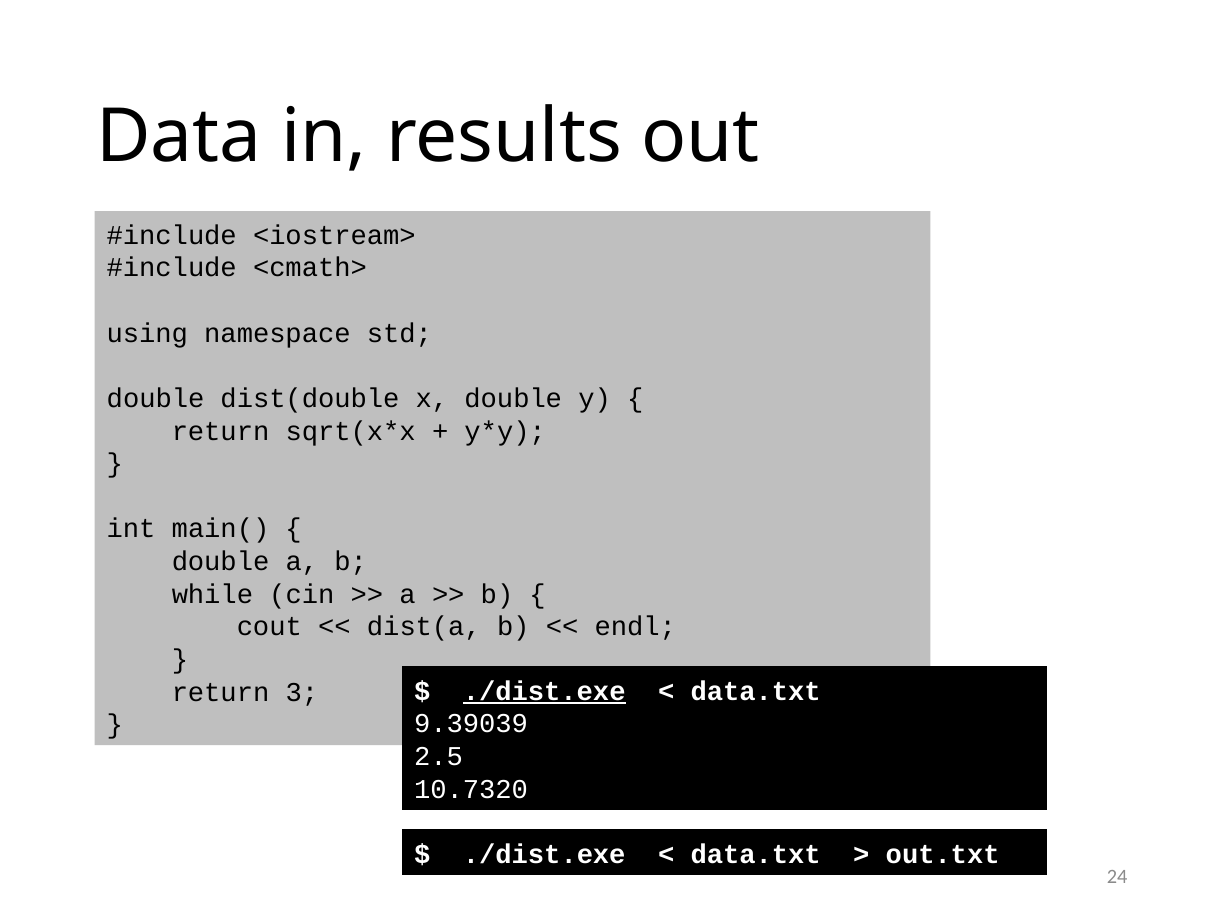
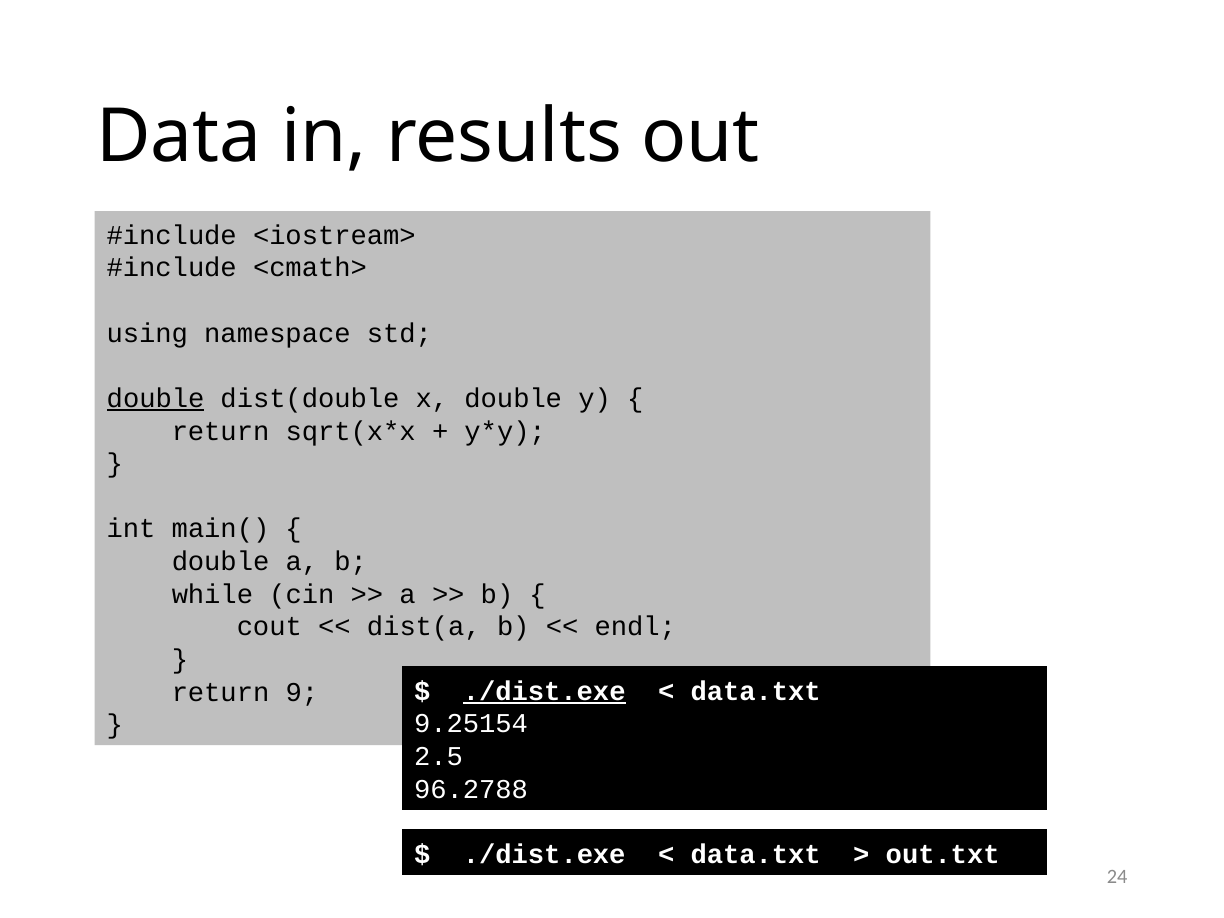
double underline: none -> present (156, 398)
3: 3 -> 9 (302, 692)
9.39039: 9.39039 -> 9.25154 (471, 724)
10.7320: 10.7320 -> 96.2788 (471, 789)
